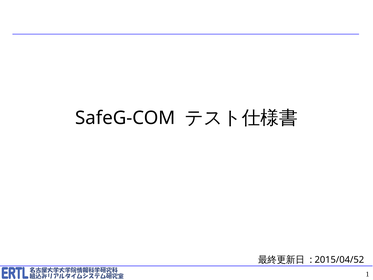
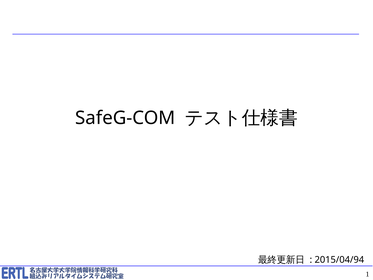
2015/04/52: 2015/04/52 -> 2015/04/94 (339, 260)
